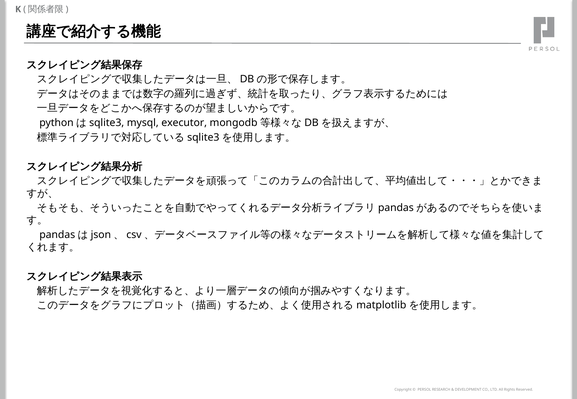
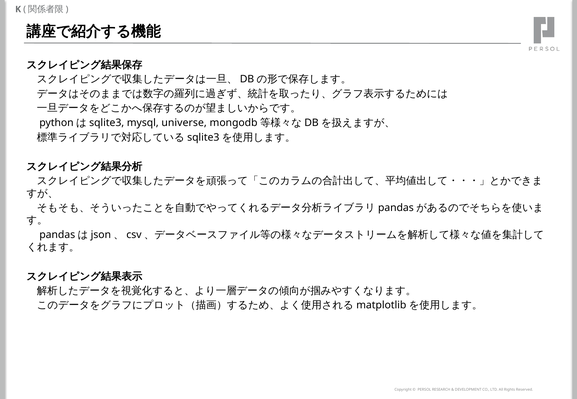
executor: executor -> universe (184, 123)
